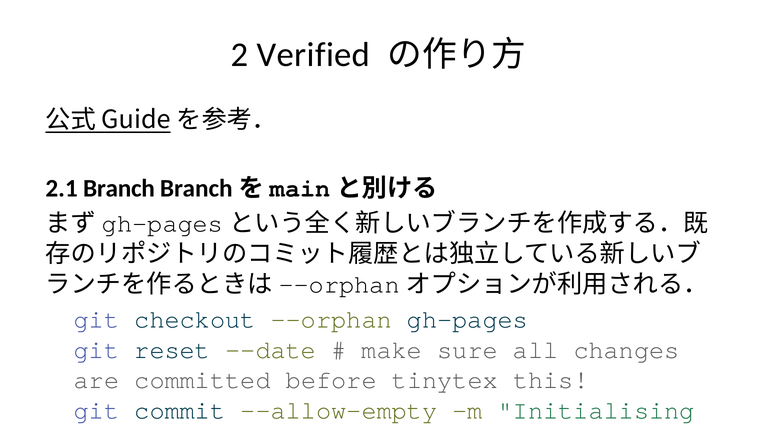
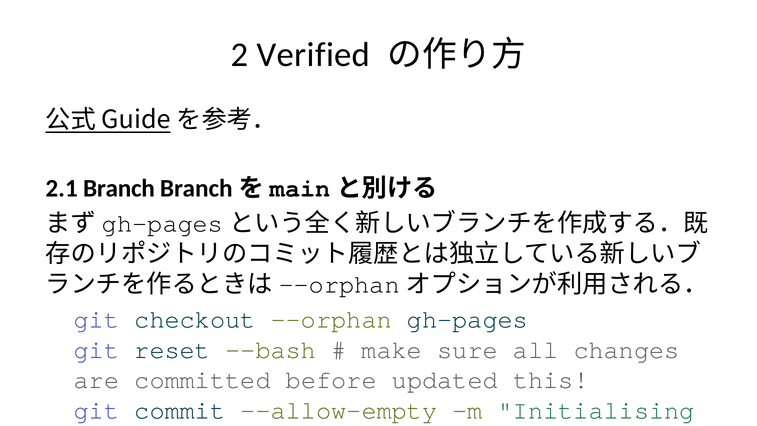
--date: --date -> --bash (271, 350)
before tinytex: tinytex -> updated (445, 380)
